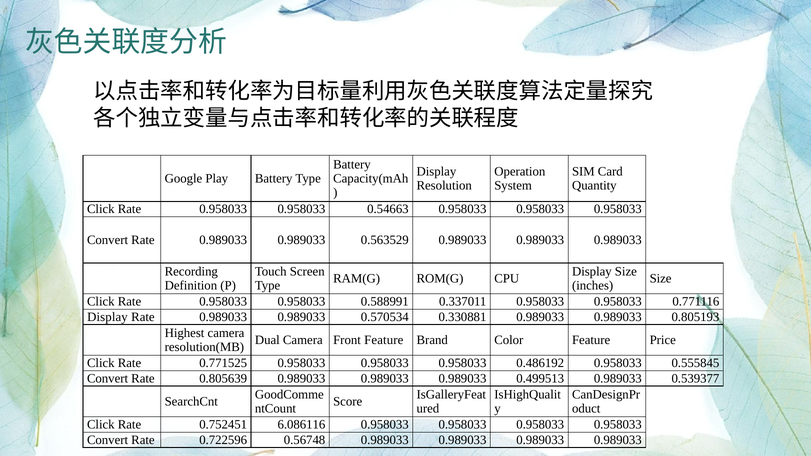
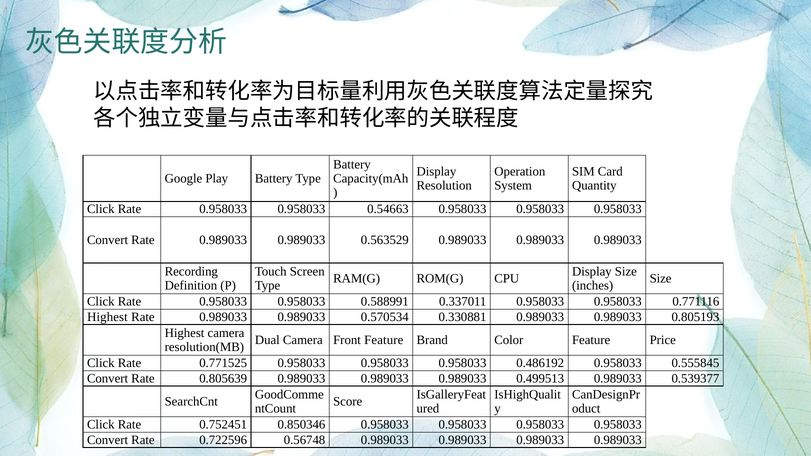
Display: Display -> Highest (107, 317)
6.086116: 6.086116 -> 0.850346 (301, 425)
